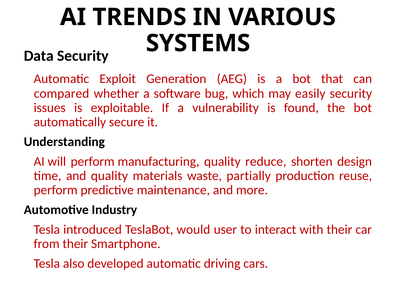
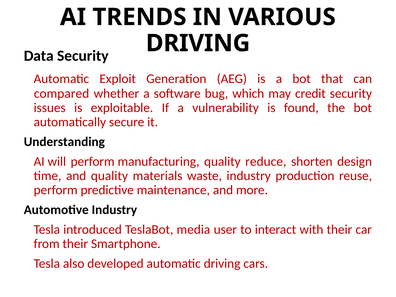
SYSTEMS: SYSTEMS -> DRIVING (198, 43)
easily: easily -> credit (310, 93)
waste partially: partially -> industry (249, 176)
would: would -> media (193, 229)
